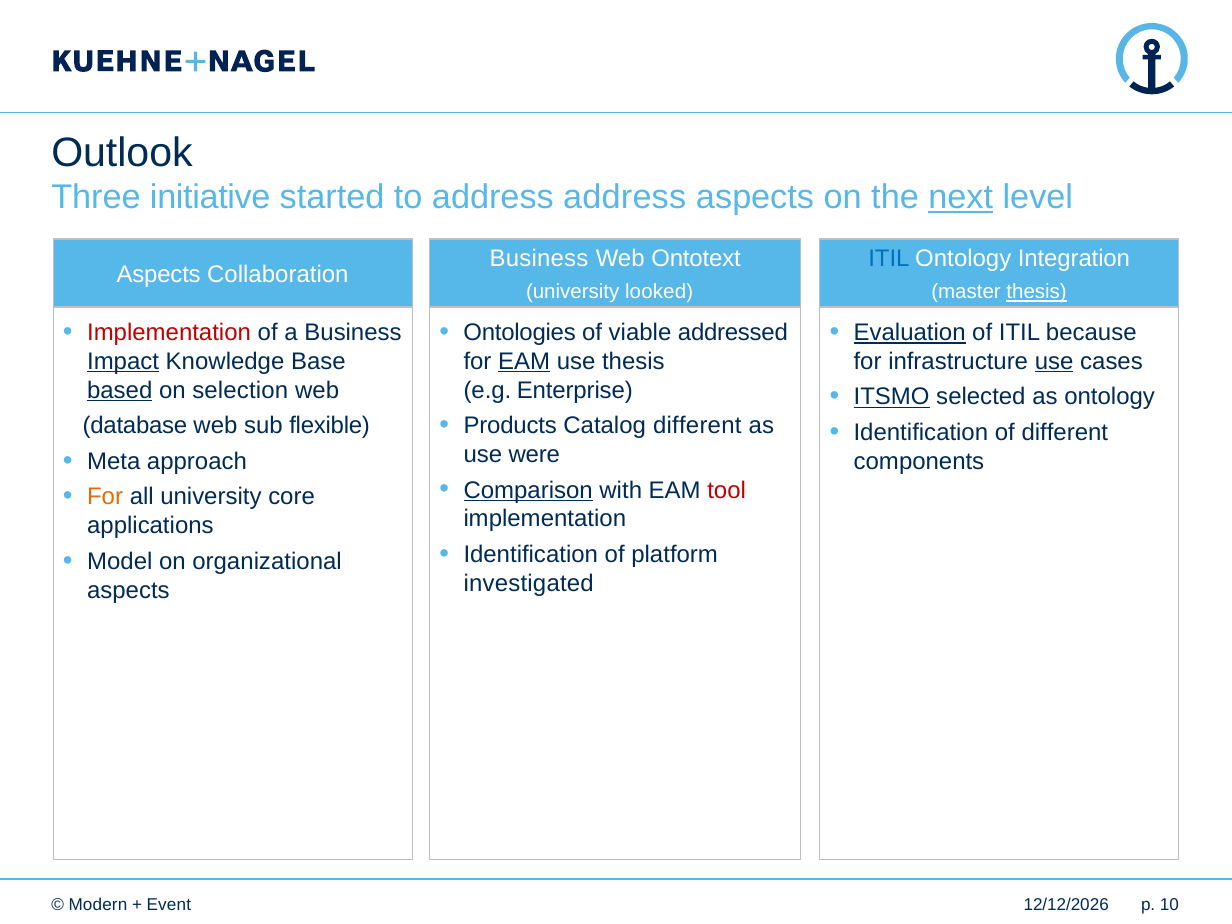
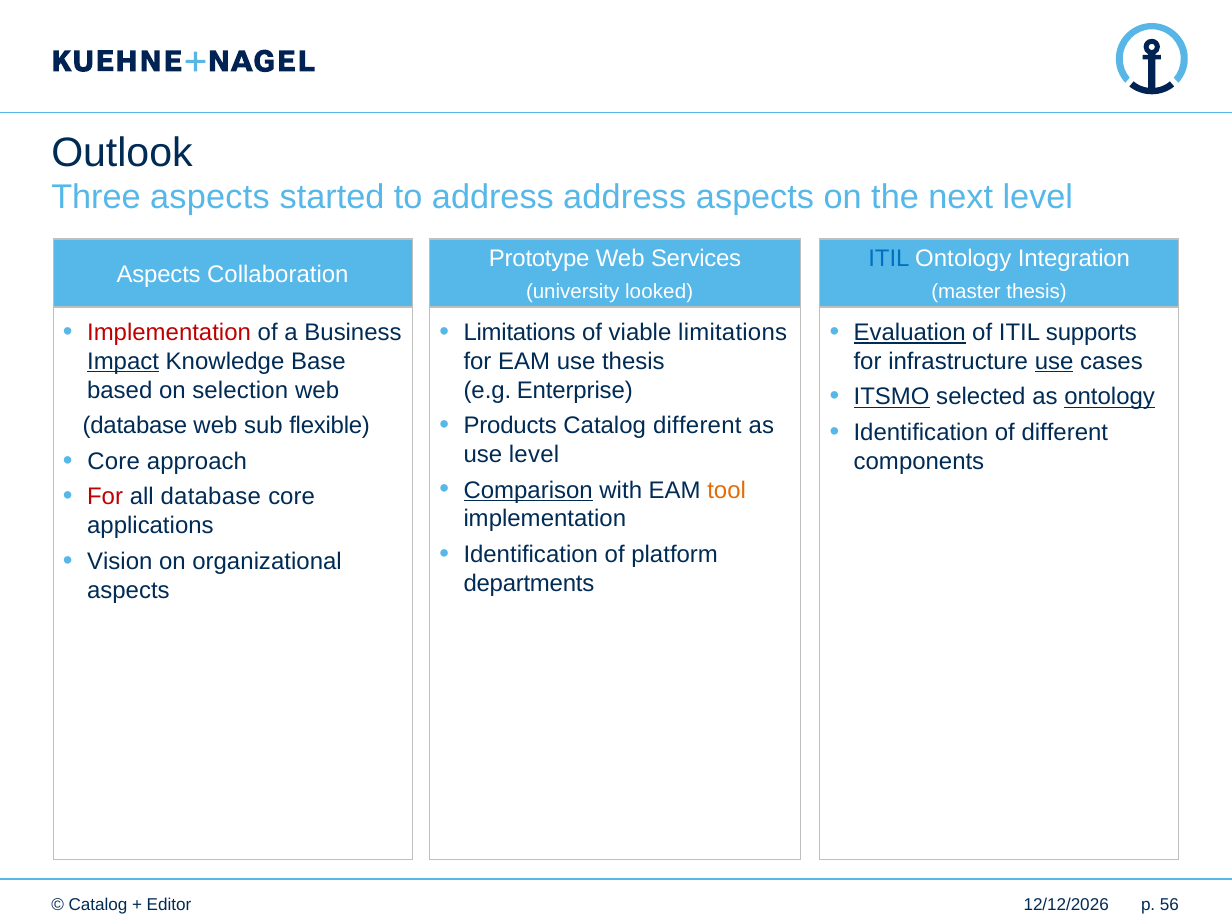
Three initiative: initiative -> aspects (210, 198)
next underline: present -> none (961, 198)
Business: Business -> Prototype (539, 259)
Ontotext: Ontotext -> Services (696, 259)
thesis underline: present -> none (1037, 292)
Ontologies: Ontologies -> Limitations (520, 333)
viable addressed: addressed -> limitations (733, 333)
because: because -> supports (1091, 333)
EAM underline: present -> none (524, 361)
based underline: present -> none (120, 390)
ontology underline: none -> present (1110, 397)
use were: were -> level (534, 455)
Meta: Meta -> Core (114, 461)
tool colour: red -> orange (727, 490)
For colour: orange -> red (105, 497)
all university: university -> database (211, 497)
Model: Model -> Vision (120, 561)
investigated: investigated -> departments (529, 583)
Modern: Modern -> Catalog (98, 905)
Event: Event -> Editor (169, 905)
10: 10 -> 56 (1169, 905)
